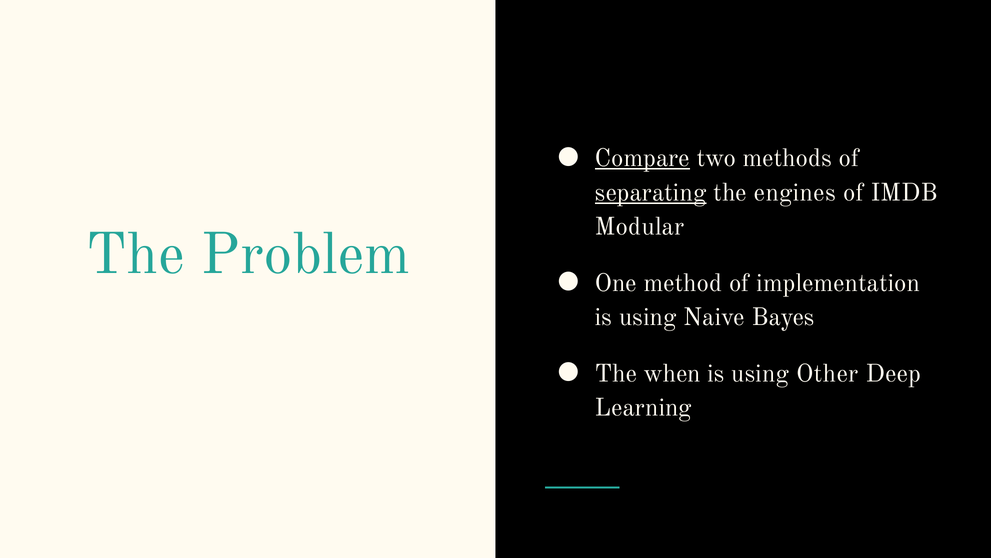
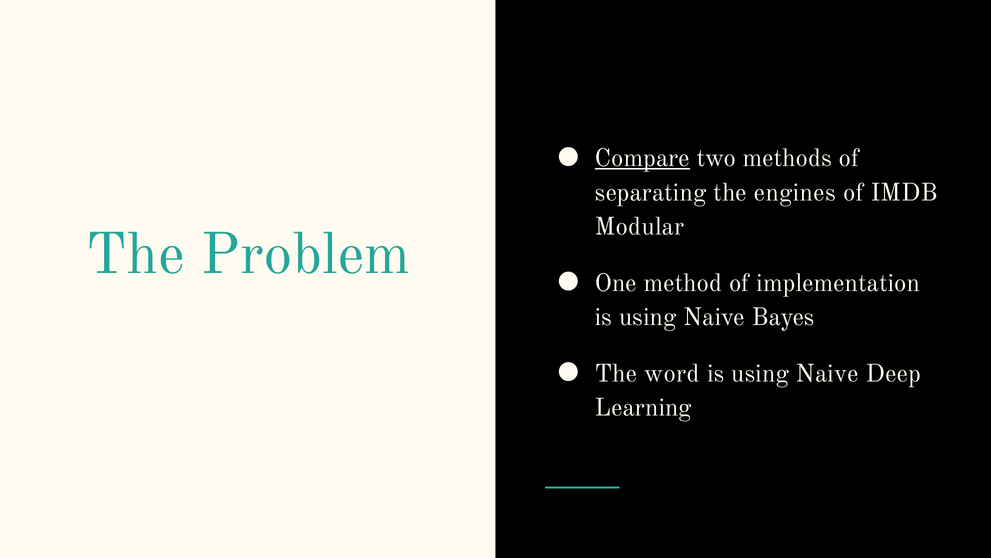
separating underline: present -> none (651, 192)
when: when -> word (672, 373)
Other: Other -> Naive (827, 373)
